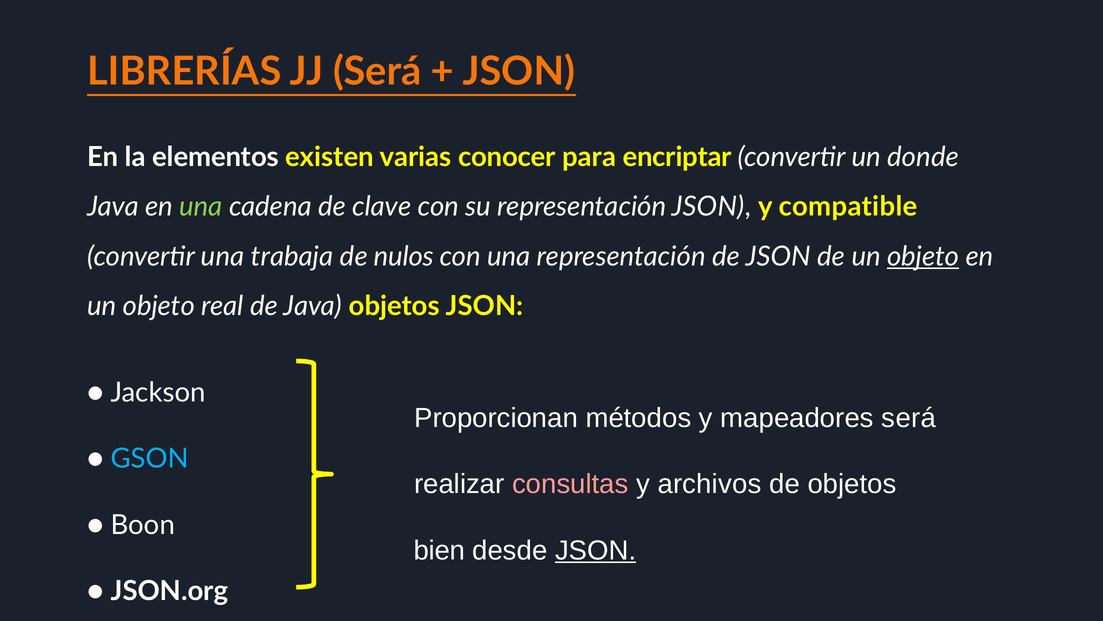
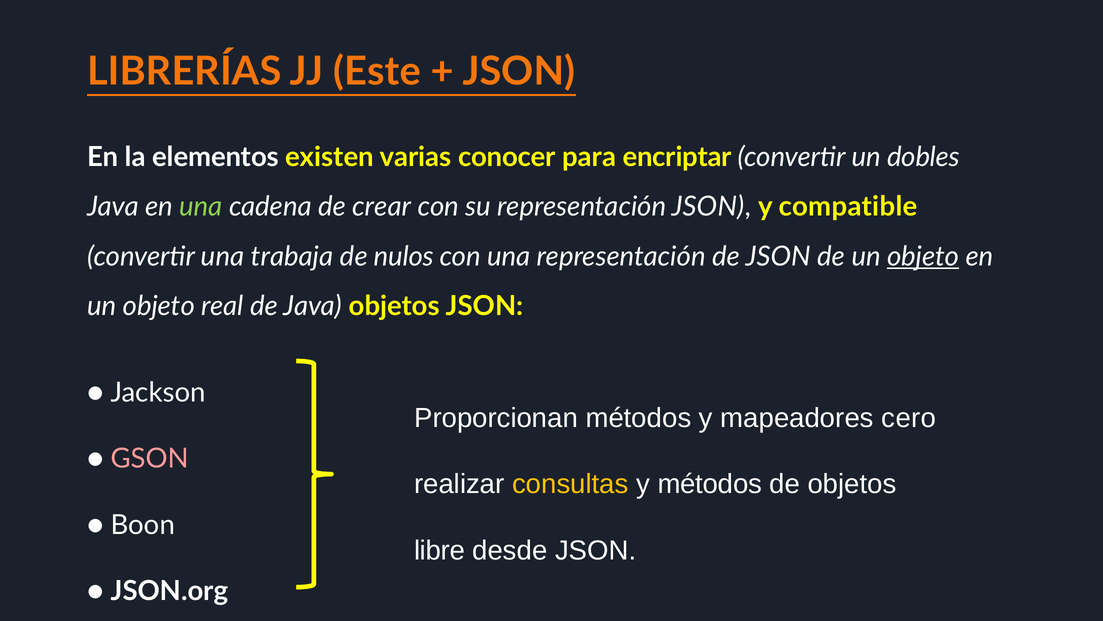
JJ Será: Será -> Este (377, 71)
donde: donde -> dobles (923, 157)
clave: clave -> crear (382, 207)
mapeadores será: será -> cero (909, 418)
GSON colour: light blue -> pink (150, 458)
consultas colour: pink -> yellow (570, 484)
y archivos: archivos -> métodos (710, 484)
bien: bien -> libre (440, 550)
JSON underline: present -> none (596, 550)
